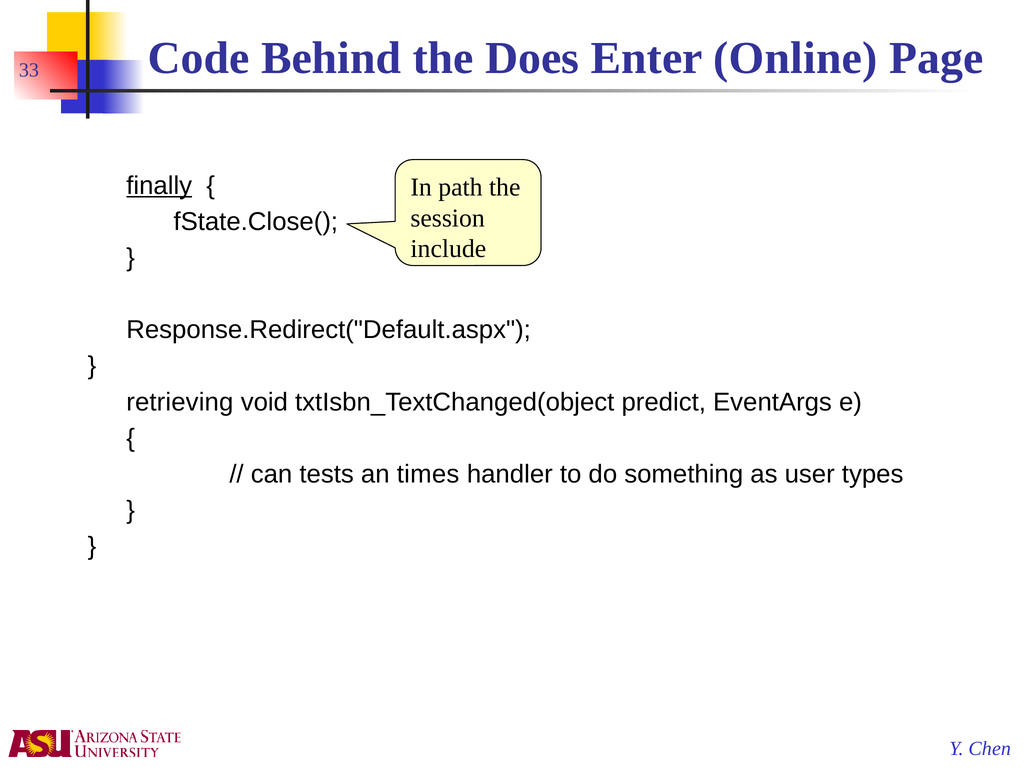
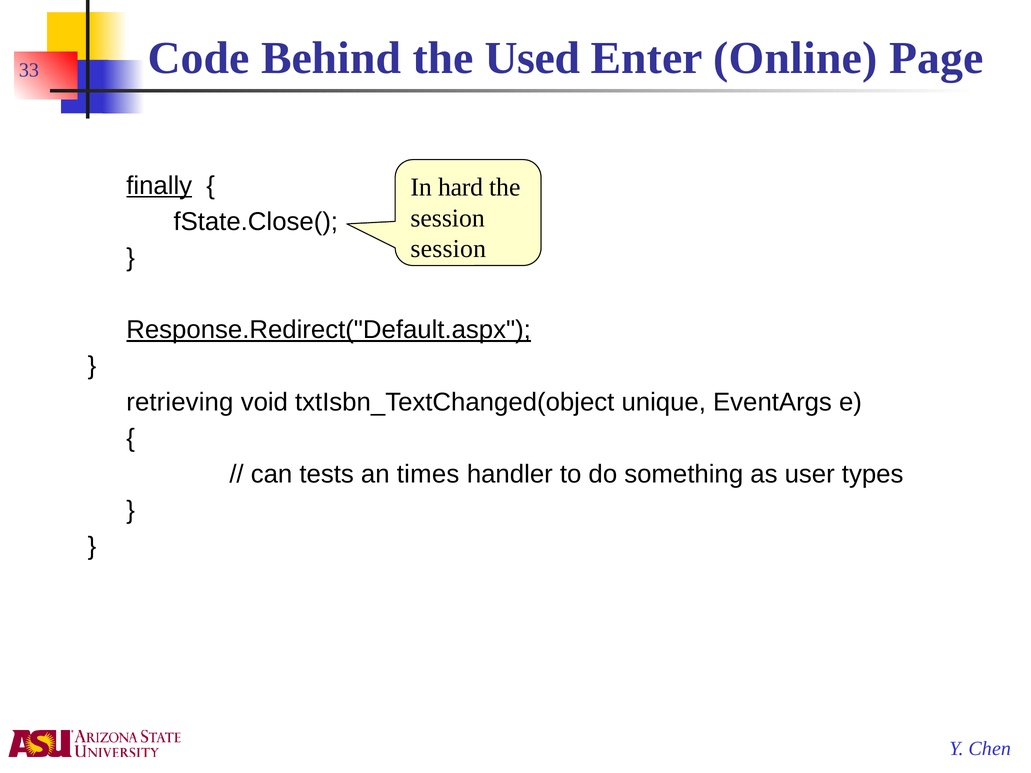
Does: Does -> Used (532, 58)
path: path -> hard (461, 187)
include: include -> session (448, 249)
Response.Redirect("Default.aspx underline: none -> present (329, 330)
predict: predict -> unique (664, 402)
